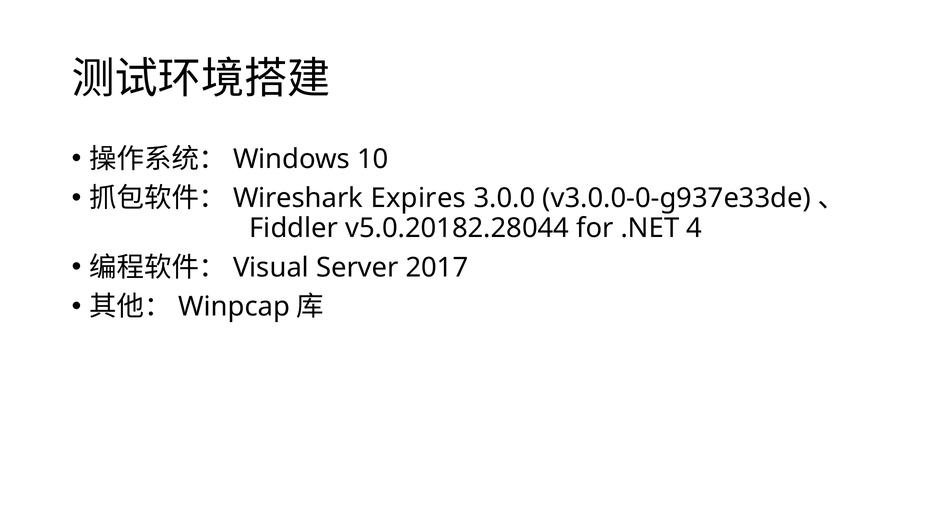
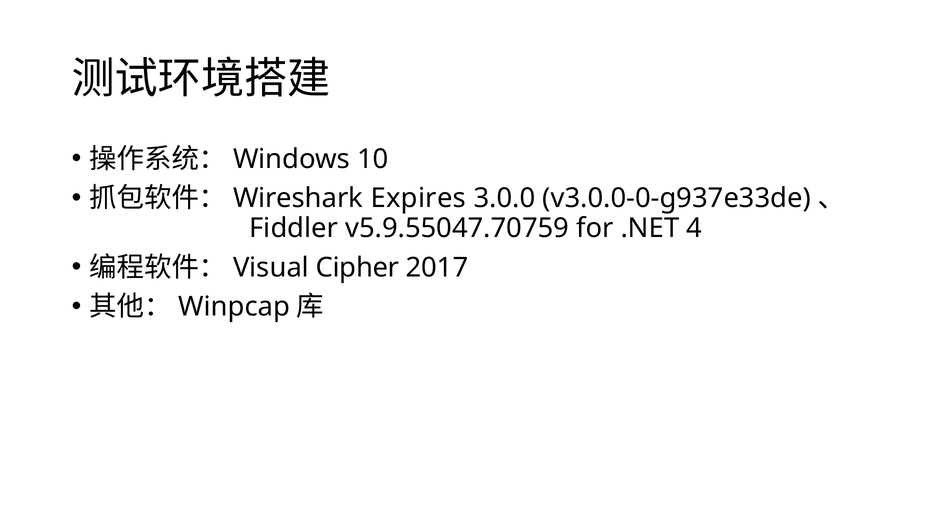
v5.0.20182.28044: v5.0.20182.28044 -> v5.9.55047.70759 (457, 228)
Server: Server -> Cipher (357, 268)
